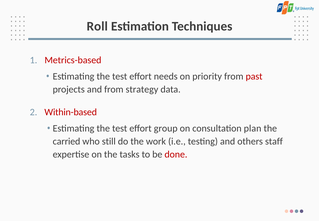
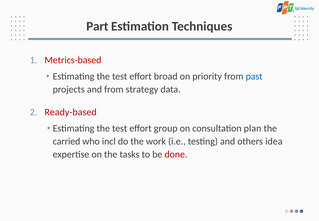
Roll: Roll -> Part (97, 26)
needs: needs -> broad (166, 76)
past colour: red -> blue (254, 76)
Within-based: Within-based -> Ready-based (71, 112)
still: still -> incl (109, 141)
staff: staff -> idea (274, 141)
